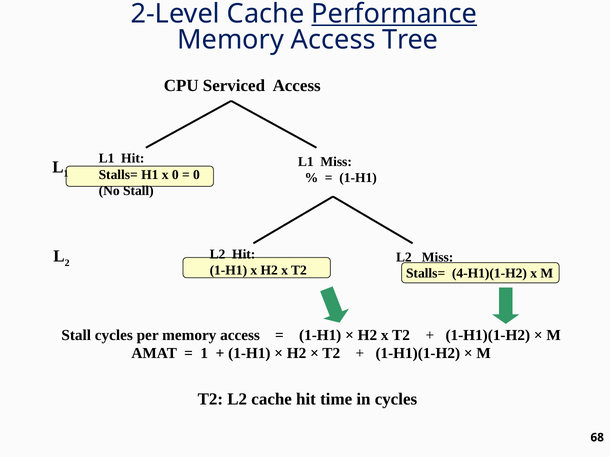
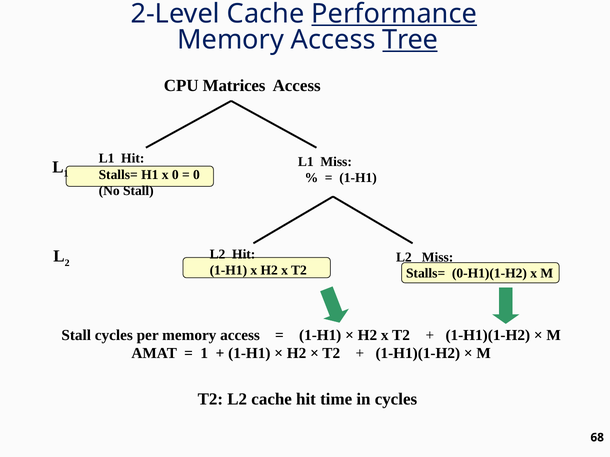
Tree underline: none -> present (410, 40)
Serviced: Serviced -> Matrices (234, 86)
4-H1)(1-H2: 4-H1)(1-H2 -> 0-H1)(1-H2 (489, 274)
